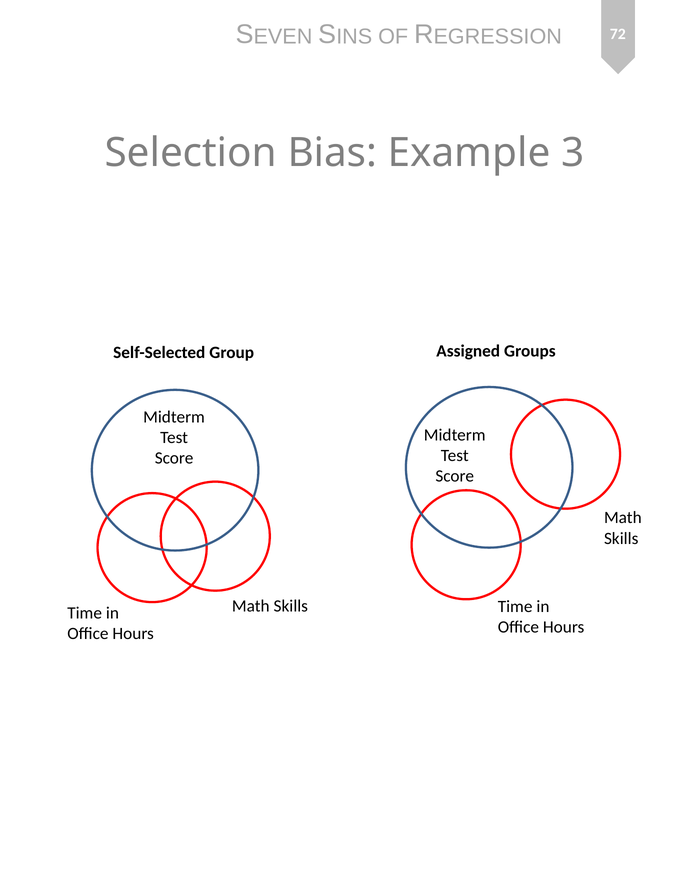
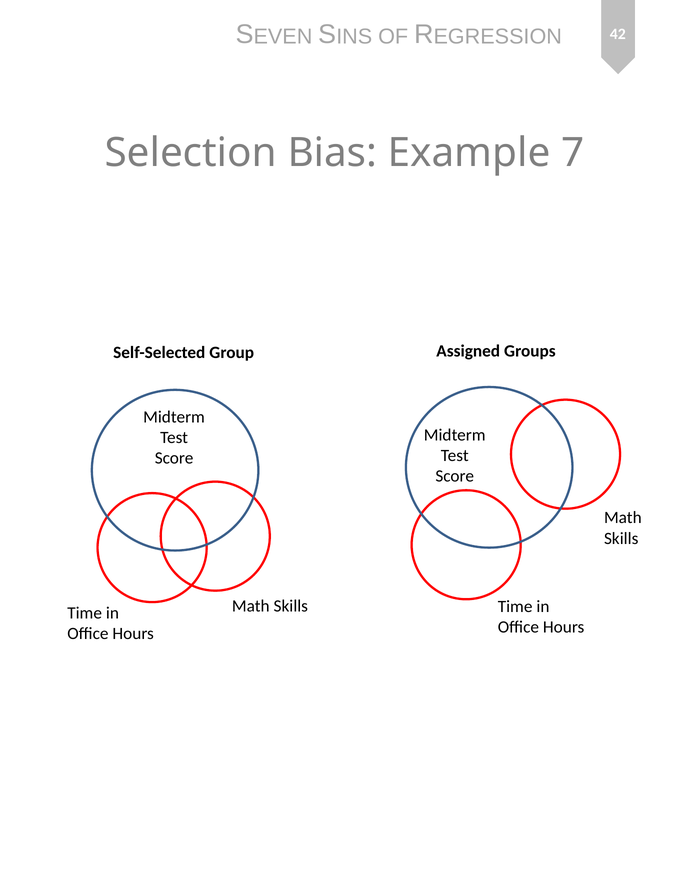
72: 72 -> 42 (618, 34)
3: 3 -> 7 (573, 153)
